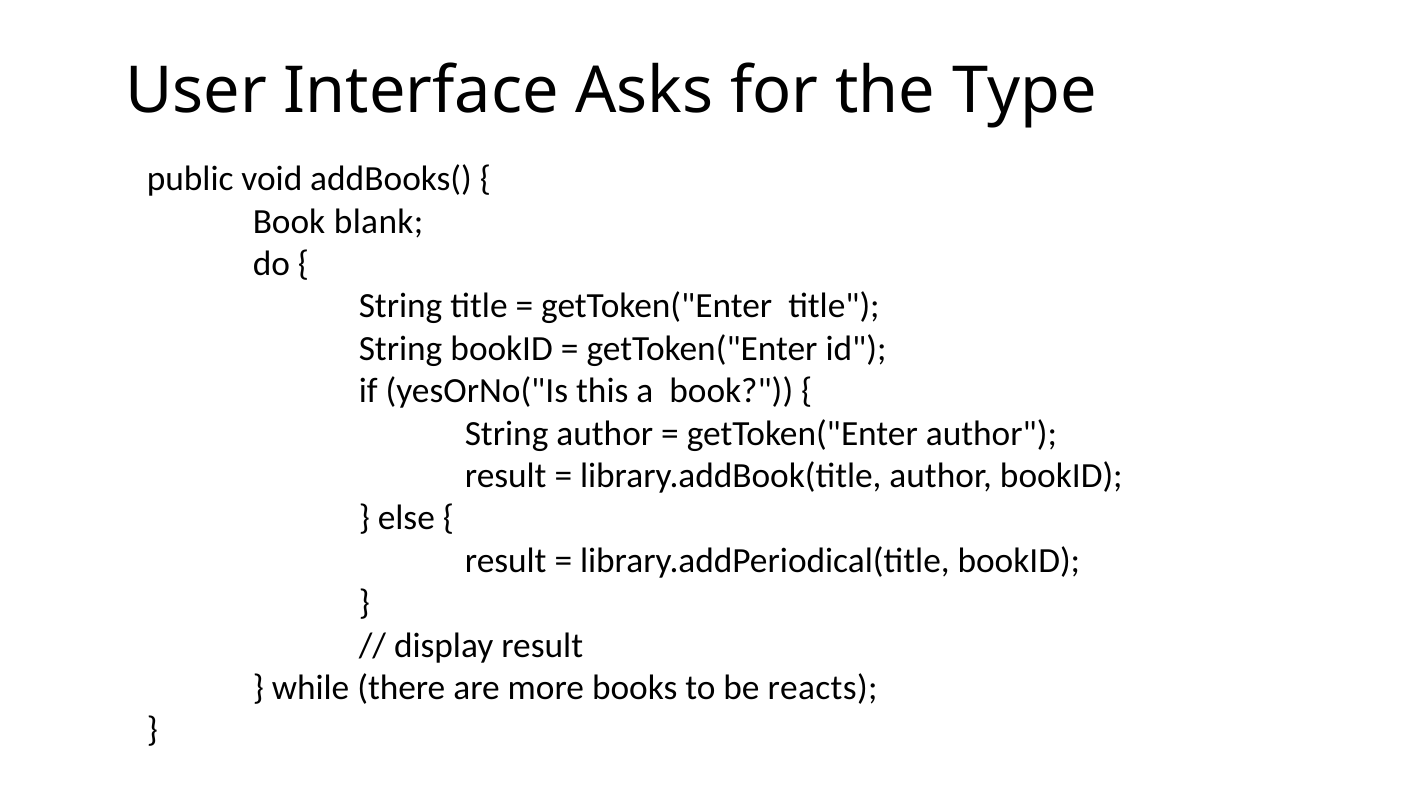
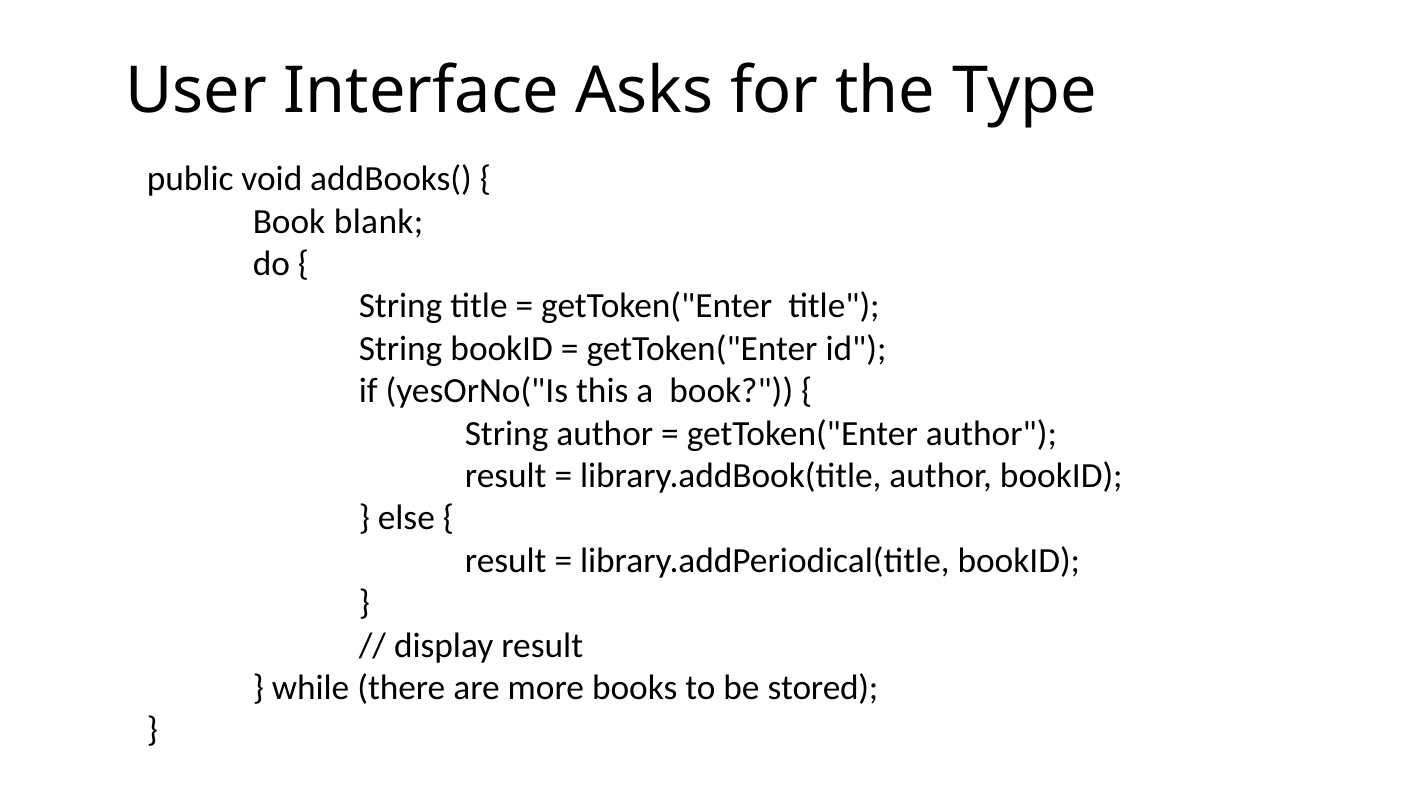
reacts: reacts -> stored (823, 688)
